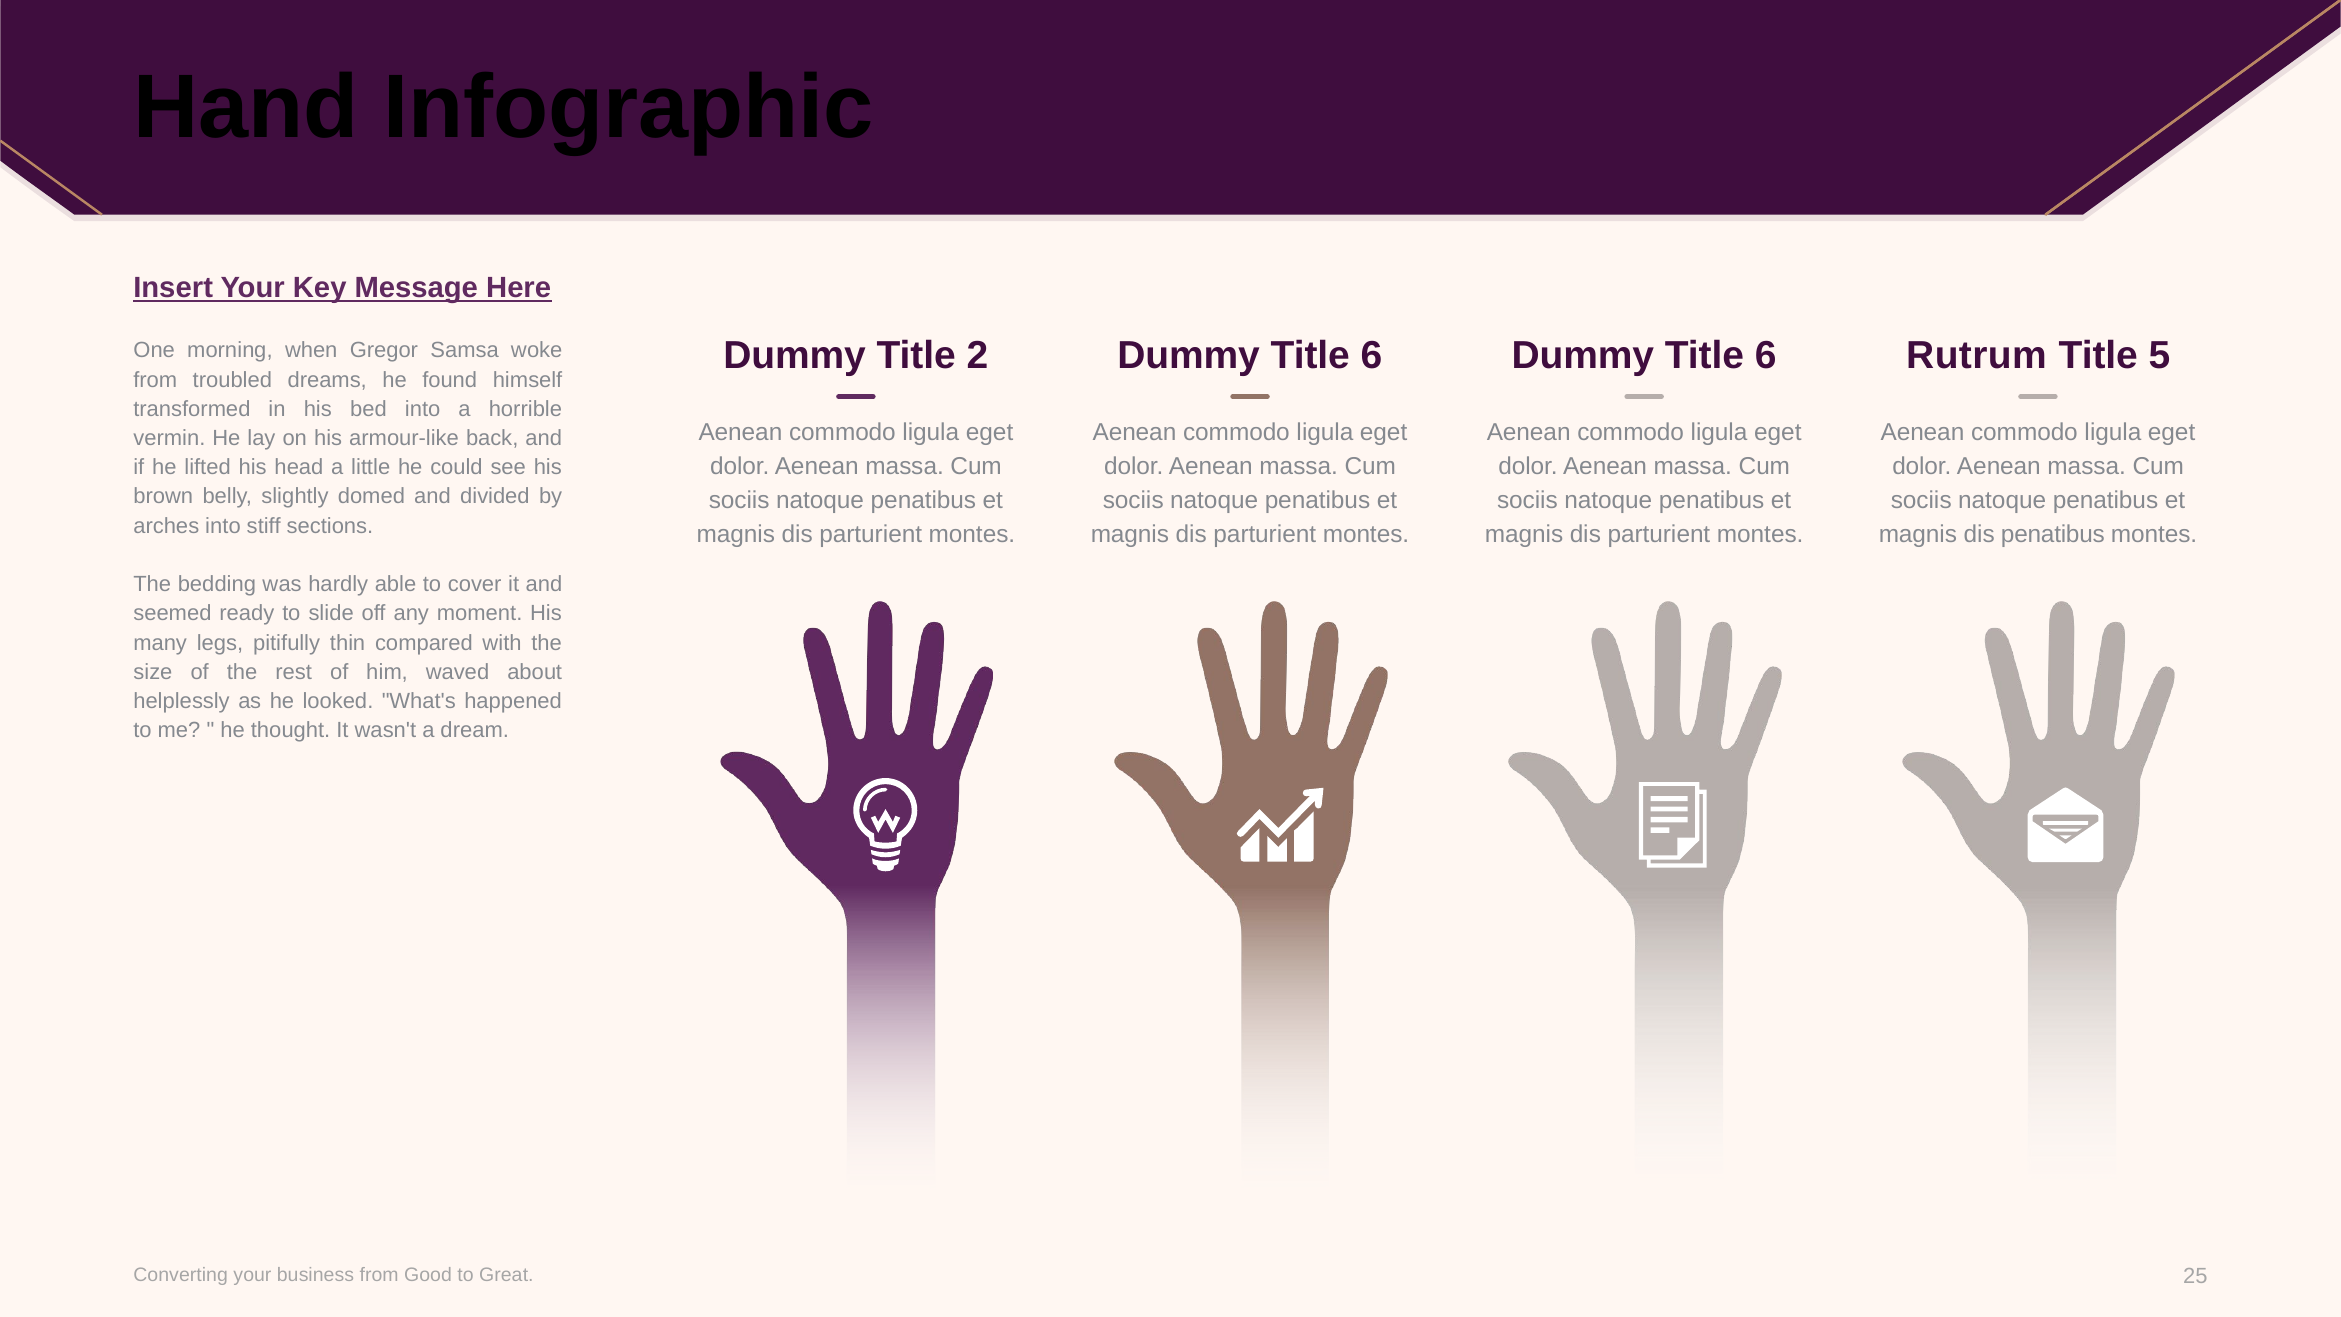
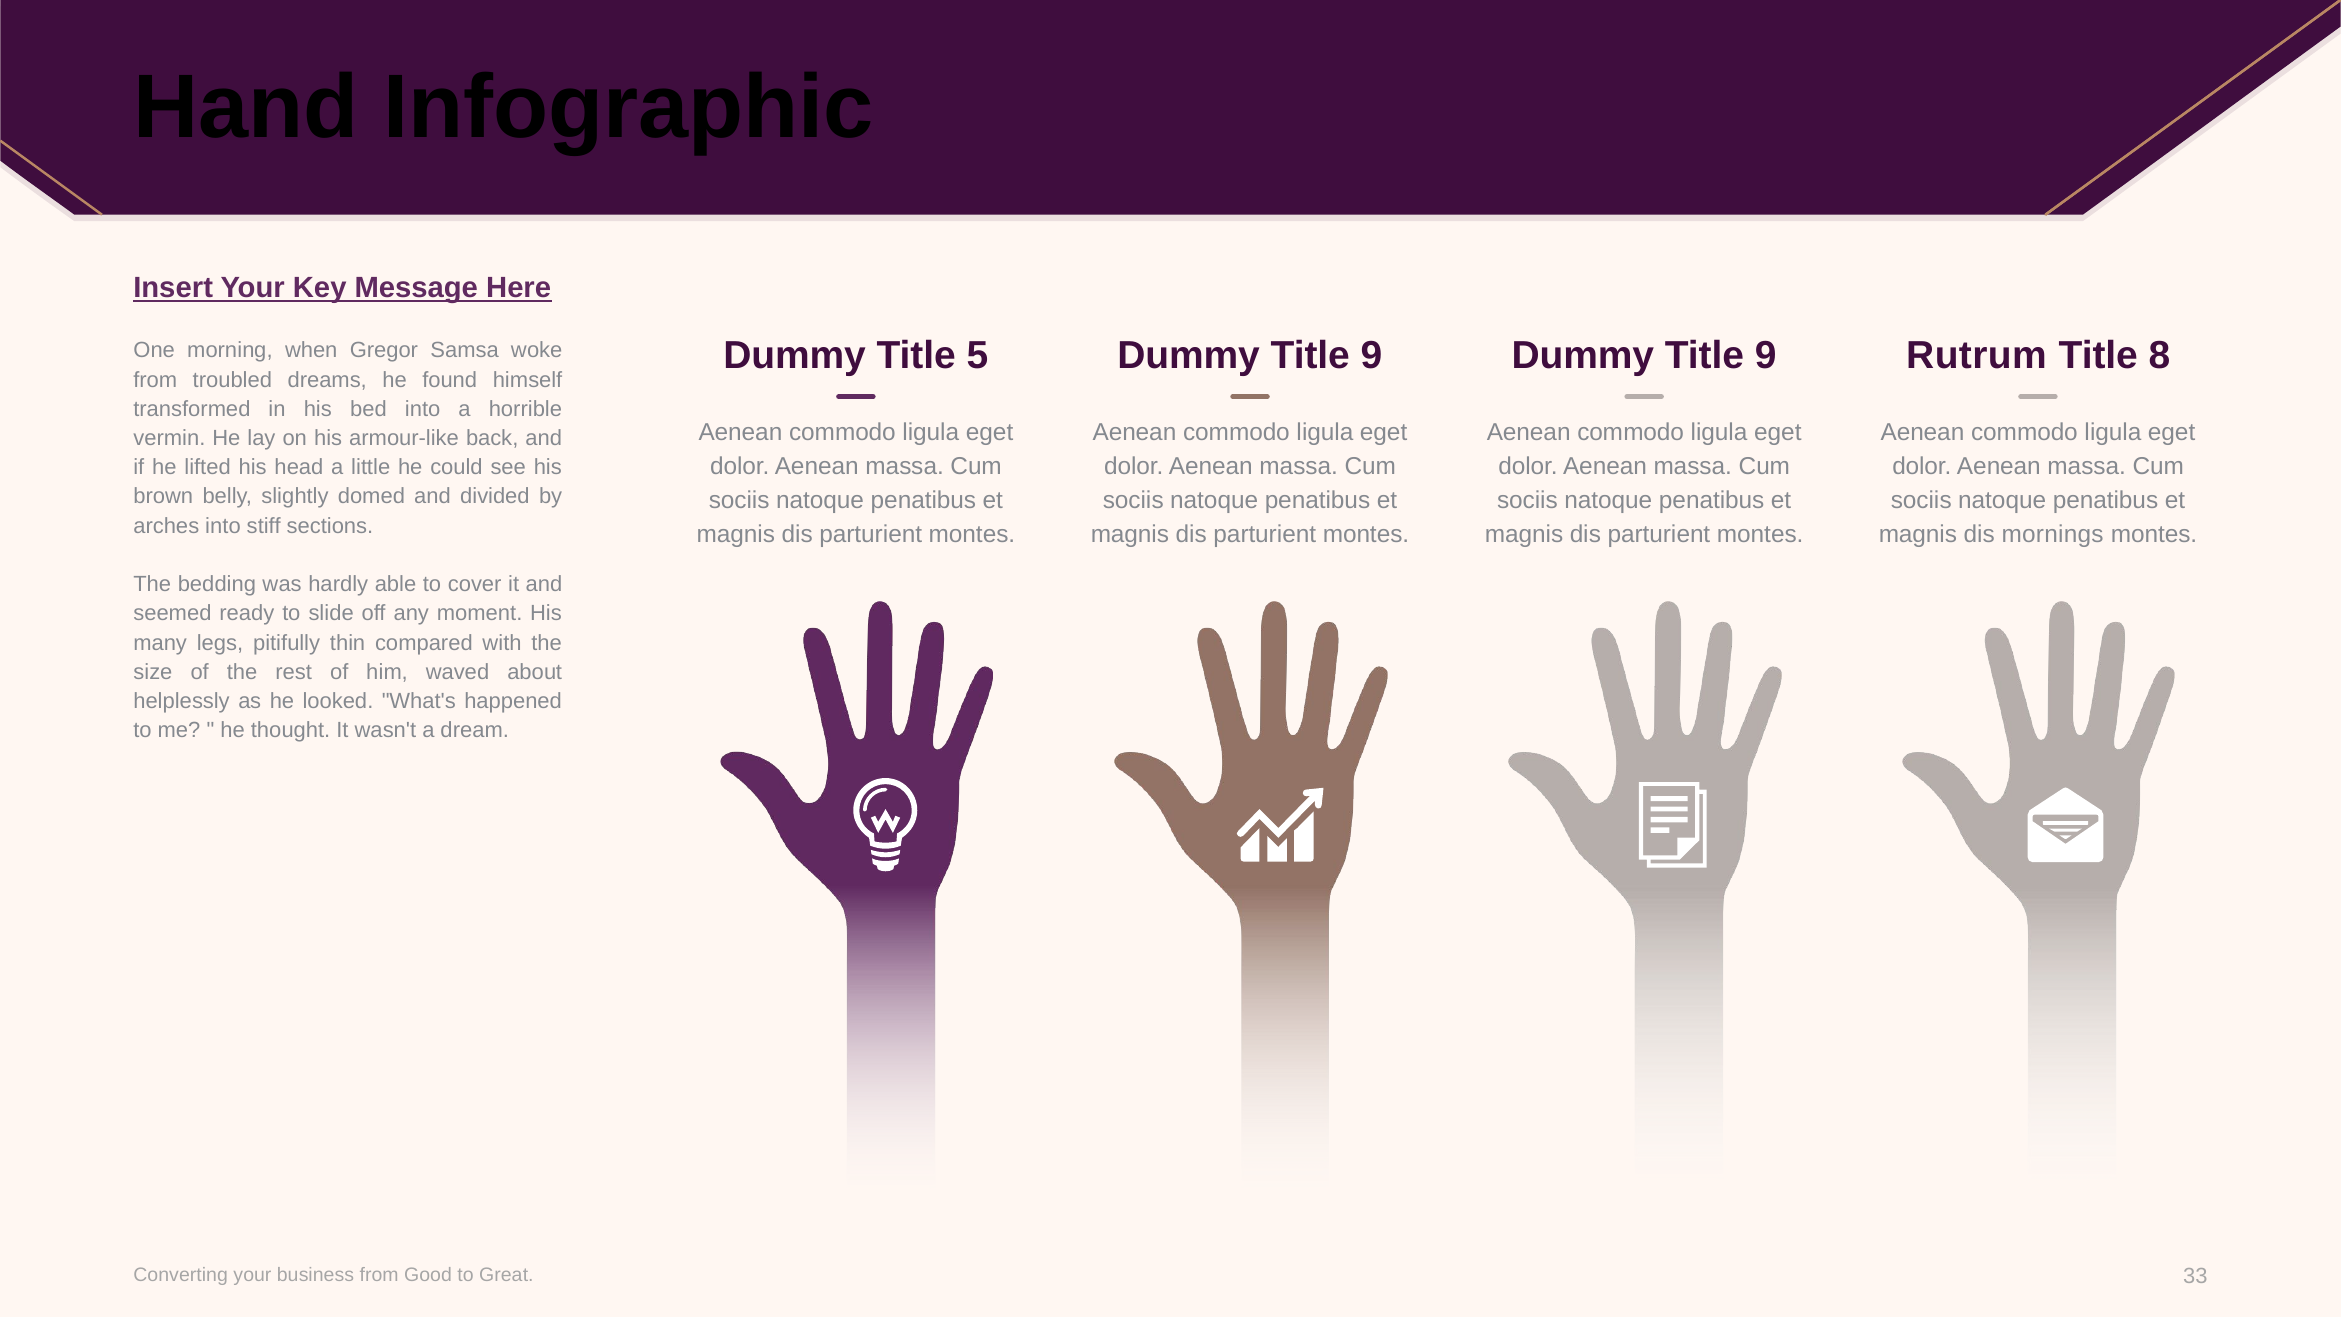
2: 2 -> 5 (977, 356)
6: 6 -> 9 (1371, 356)
6: 6 -> 9 (1766, 356)
5: 5 -> 8 (2159, 356)
dis penatibus: penatibus -> mornings (2053, 535)
25: 25 -> 33 (2195, 1276)
